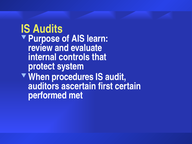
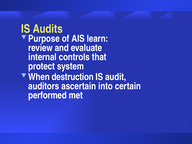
procedures: procedures -> destruction (73, 77)
first: first -> into (105, 86)
